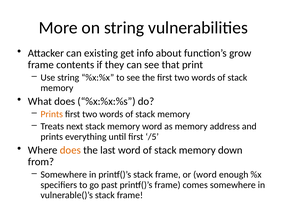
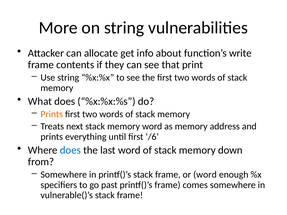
existing: existing -> allocate (101, 53)
grow: grow -> write (240, 53)
/5: /5 -> /6 (152, 137)
does colour: orange -> blue (70, 150)
